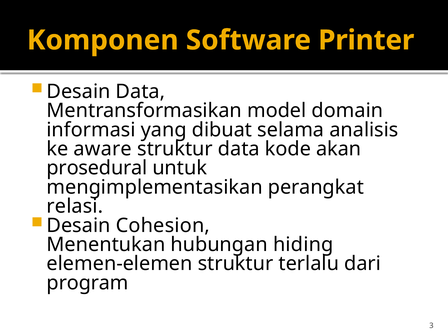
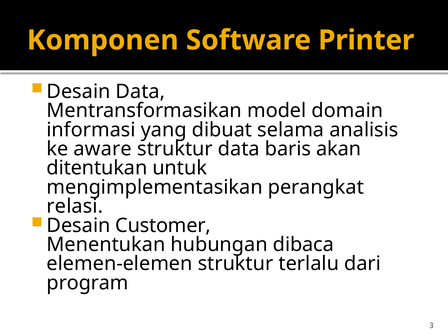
kode: kode -> baris (288, 149)
prosedural: prosedural -> ditentukan (97, 168)
Cohesion: Cohesion -> Customer (163, 225)
hiding: hiding -> dibaca (303, 245)
